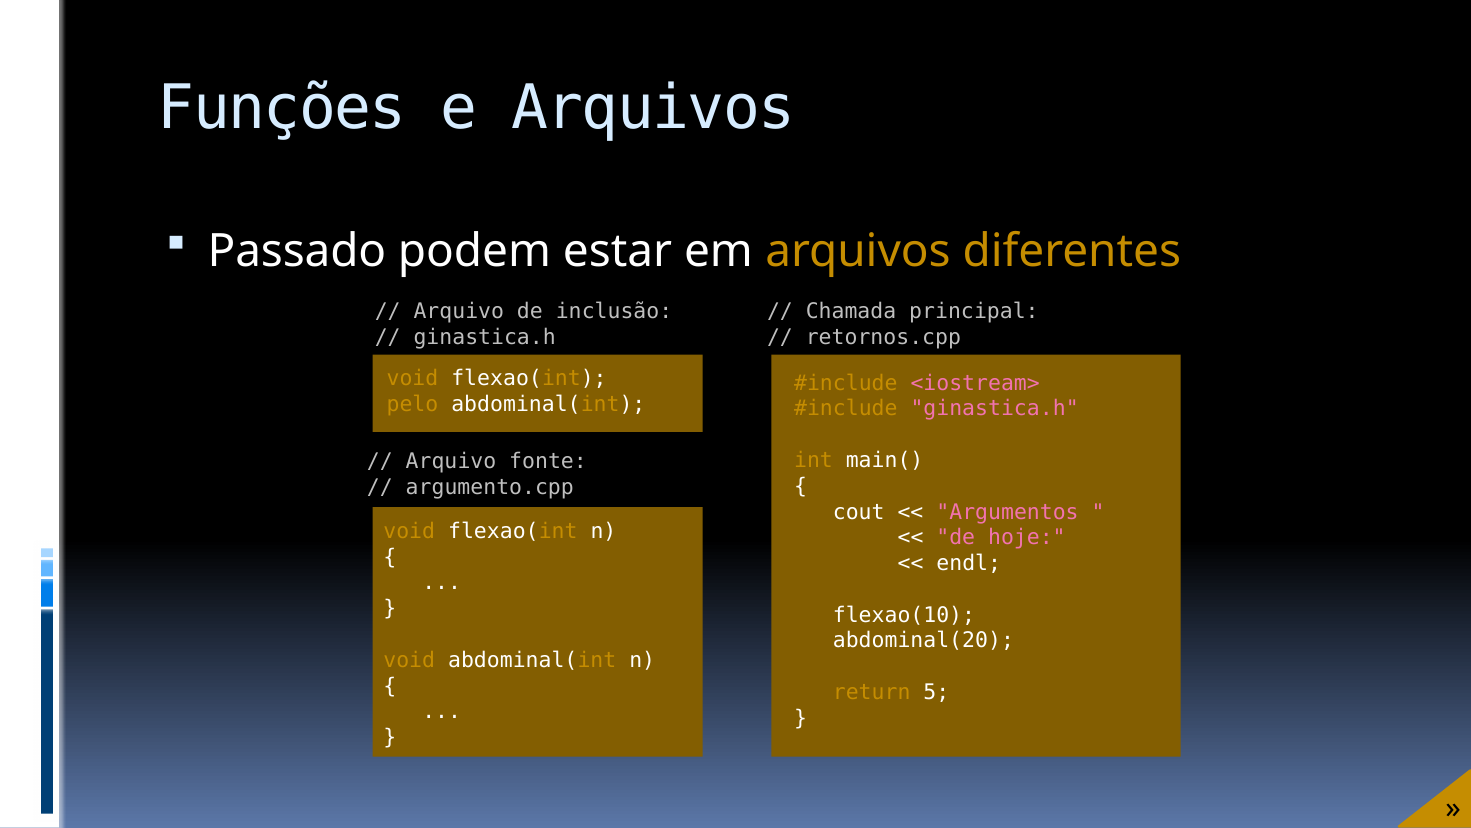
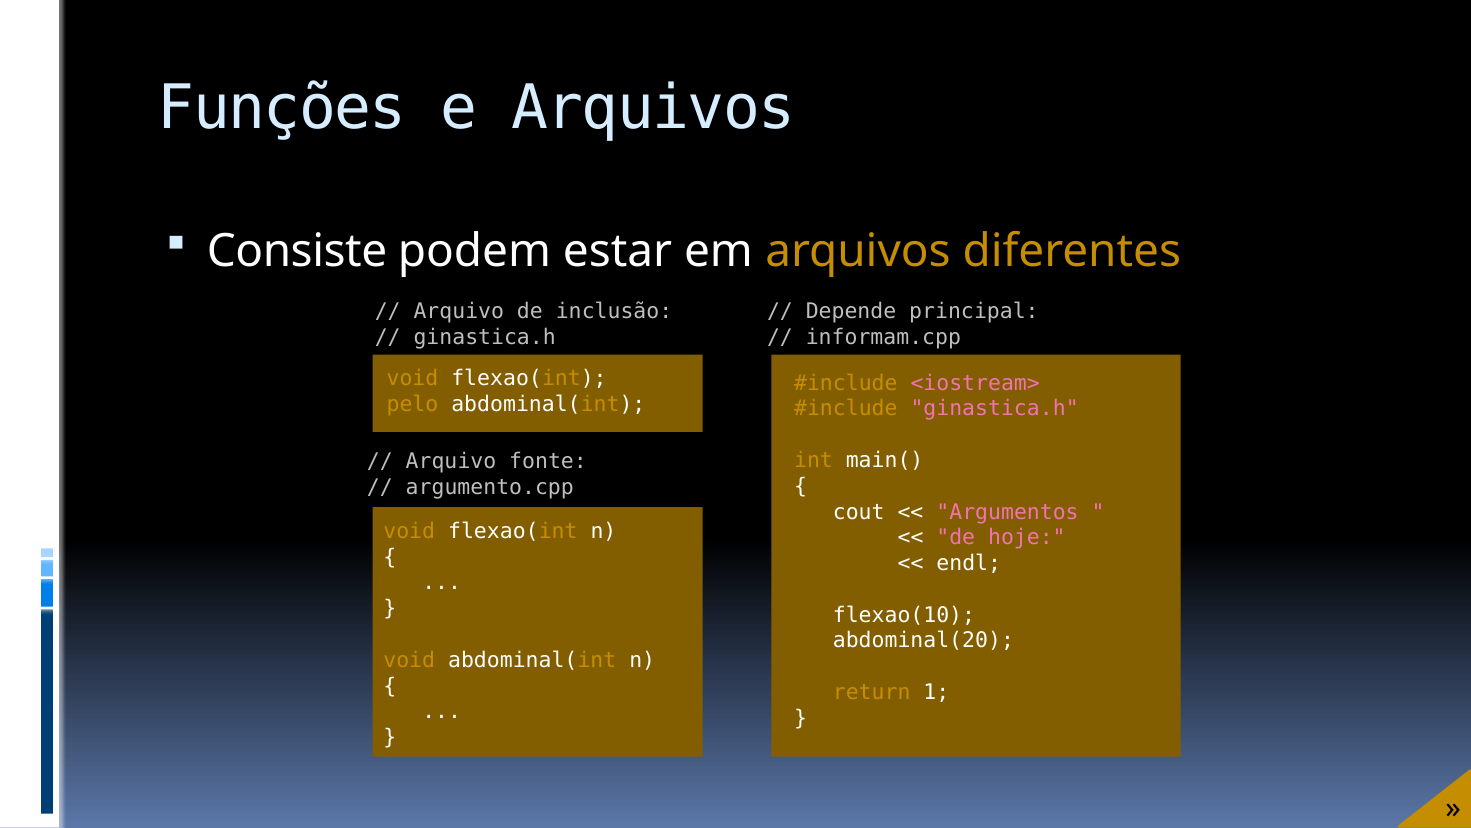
Passado: Passado -> Consiste (297, 251)
Chamada: Chamada -> Depende (851, 311)
retornos.cpp: retornos.cpp -> informam.cpp (883, 337)
5: 5 -> 1 (936, 692)
